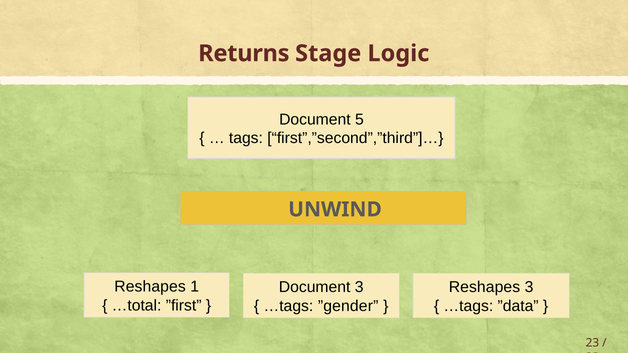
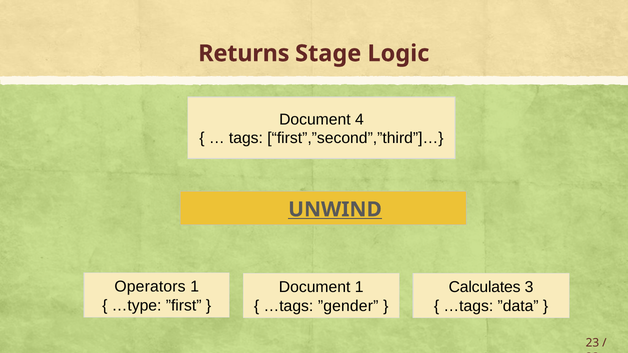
5: 5 -> 4 (359, 120)
UNWIND underline: none -> present (335, 210)
Reshapes: Reshapes -> Operators (150, 287)
Document 3: 3 -> 1 (359, 287)
Reshapes: Reshapes -> Calculates (485, 287)
…total: …total -> …type (137, 306)
